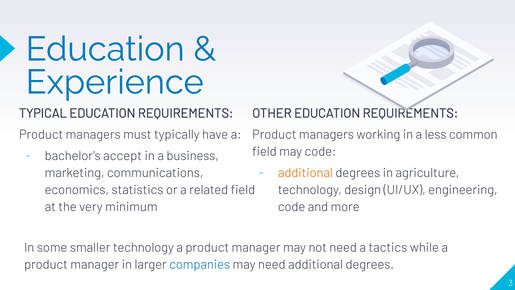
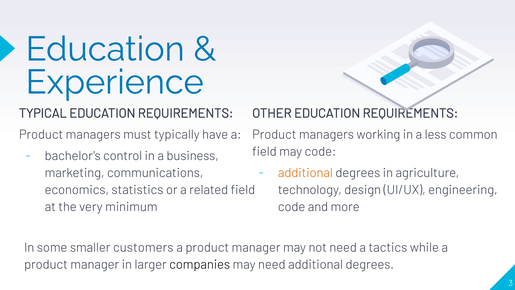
accept: accept -> control (123, 156)
smaller technology: technology -> customers (143, 247)
companies colour: blue -> black (200, 264)
